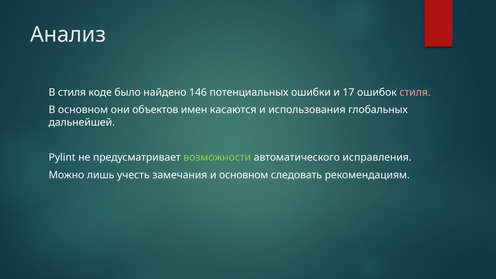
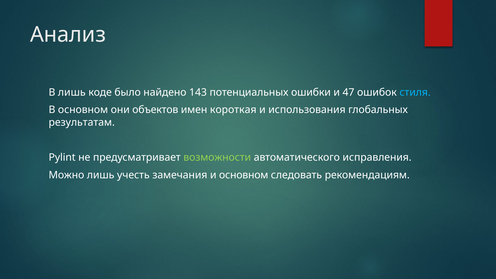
В стиля: стиля -> лишь (72, 92)
146: 146 -> 143 (198, 92)
17: 17 -> 47 (348, 92)
стиля colour: pink -> light blue (415, 92)
касаются: касаются -> короткая (233, 110)
дальнейшей: дальнейшей -> результатам (82, 122)
